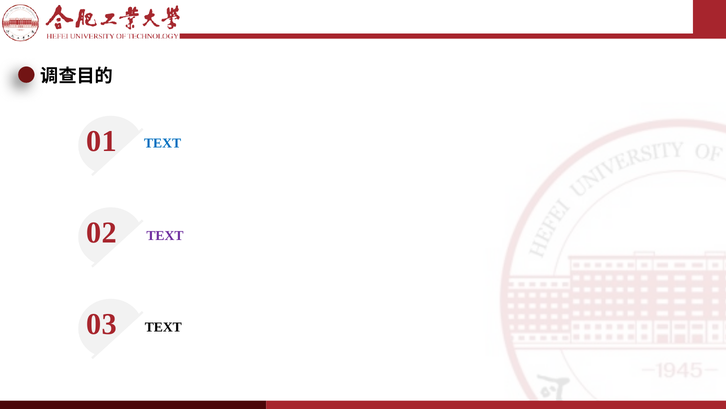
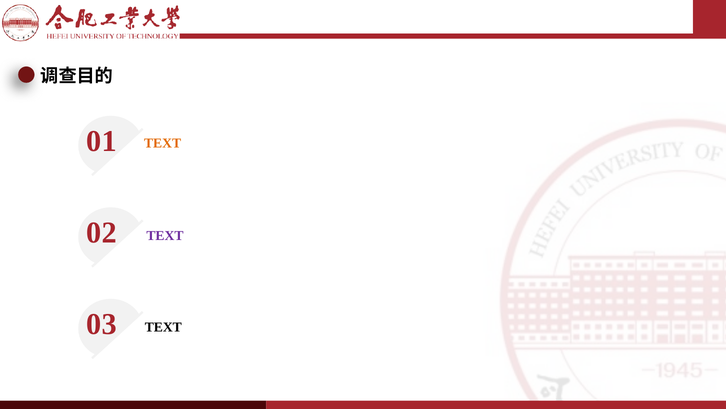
TEXT colour: blue -> orange (163, 143)
